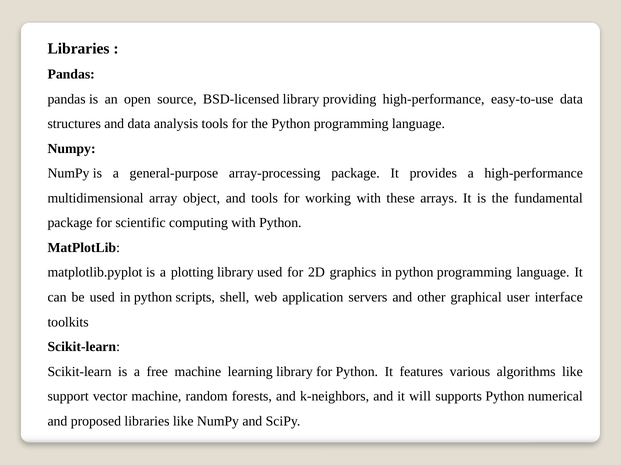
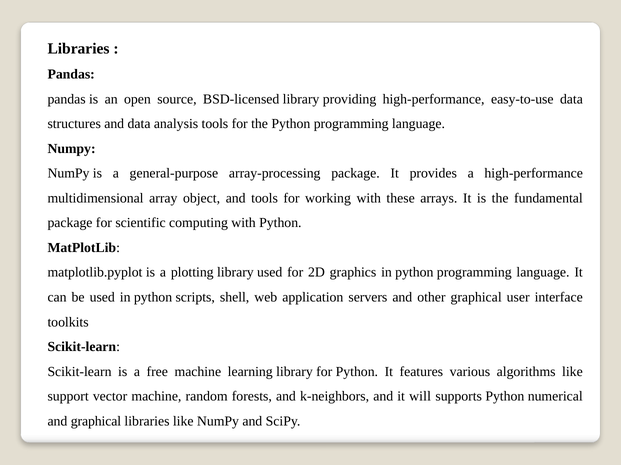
and proposed: proposed -> graphical (96, 422)
